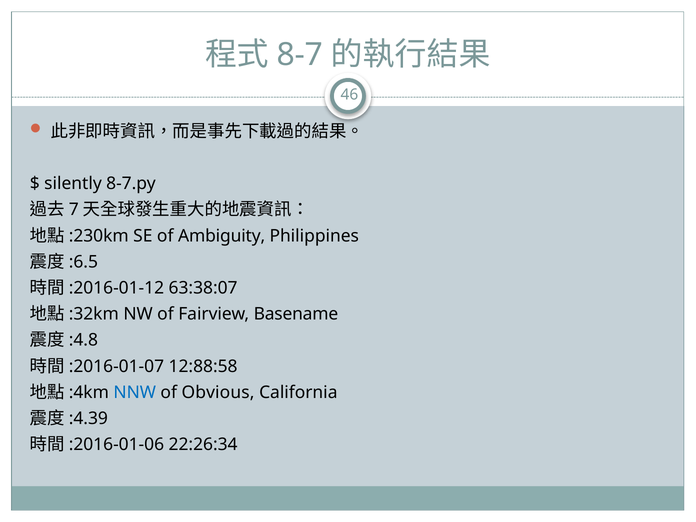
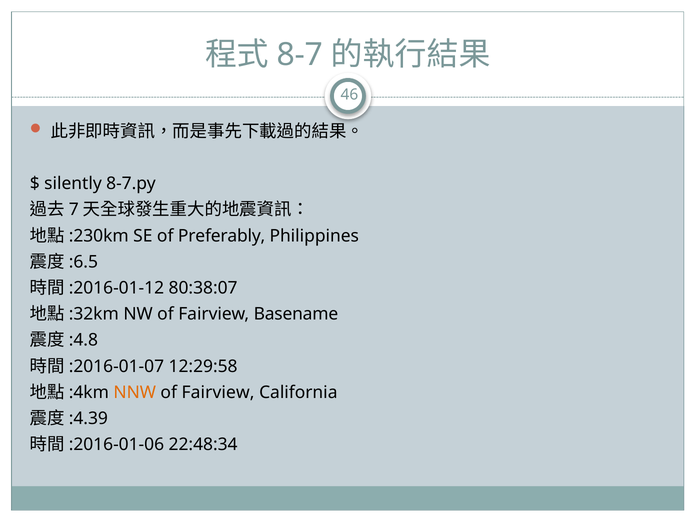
Ambiguity: Ambiguity -> Preferably (222, 236)
63:38:07: 63:38:07 -> 80:38:07 (203, 288)
12:88:58: 12:88:58 -> 12:29:58 (203, 366)
NNW colour: blue -> orange (135, 392)
Obvious: Obvious -> Fairview (218, 392)
22:26:34: 22:26:34 -> 22:48:34 (203, 445)
